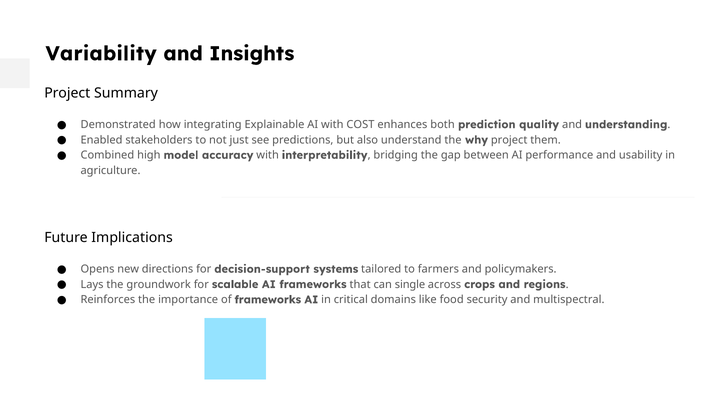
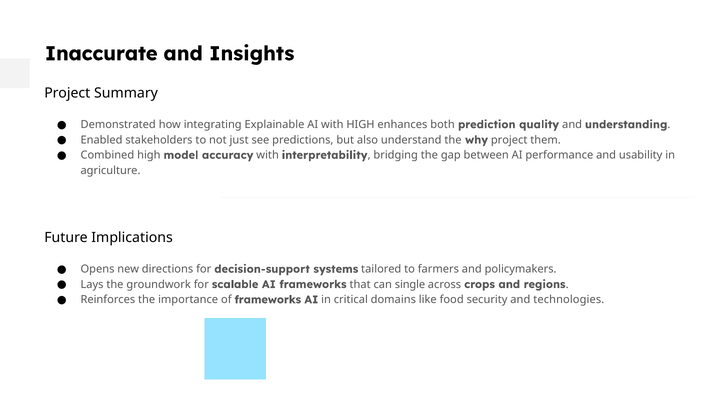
Variability: Variability -> Inaccurate (101, 54)
with COST: COST -> HIGH (360, 125)
multispectral: multispectral -> technologies (569, 300)
